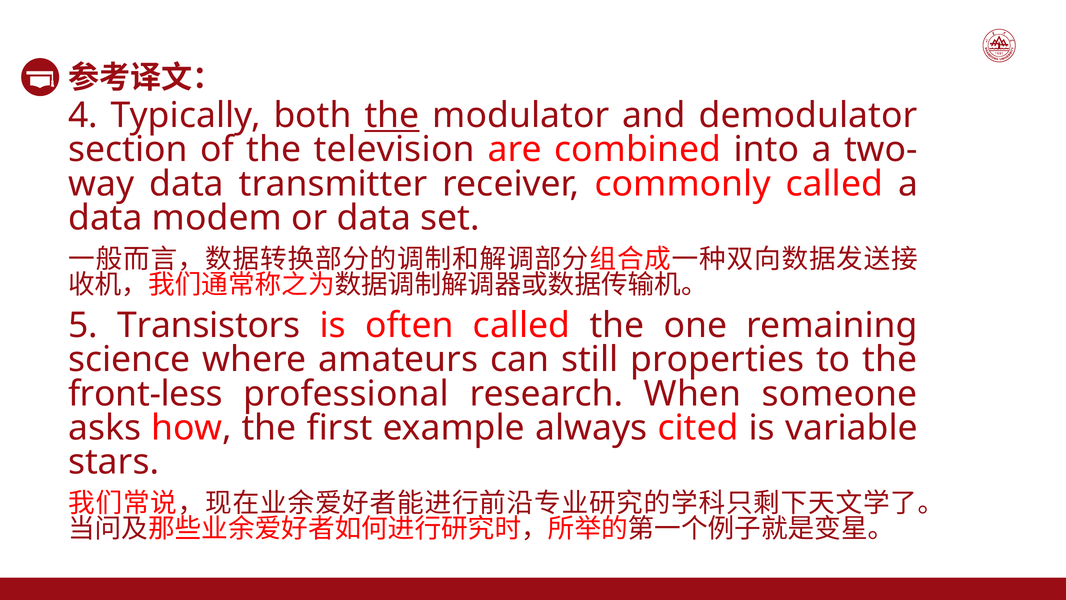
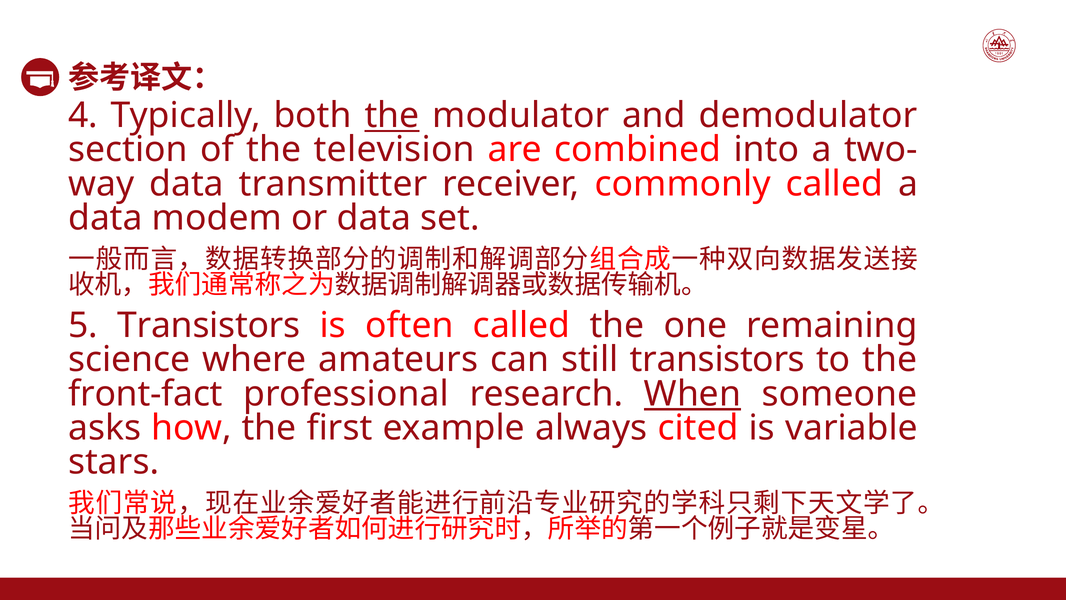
still properties: properties -> transistors (717, 360)
front-less: front-less -> front-fact (145, 394)
When underline: none -> present (692, 394)
